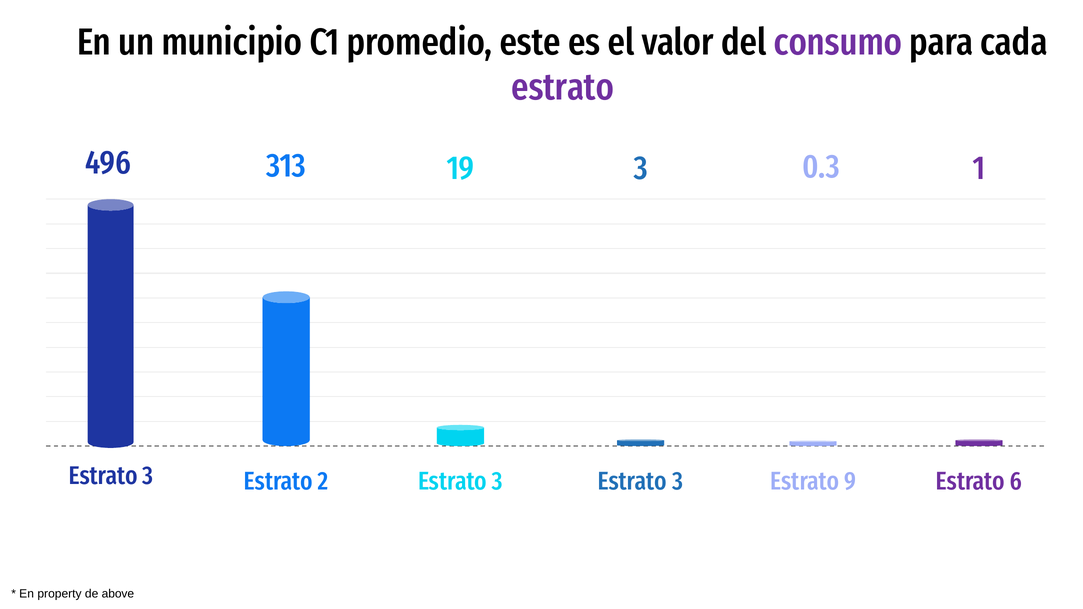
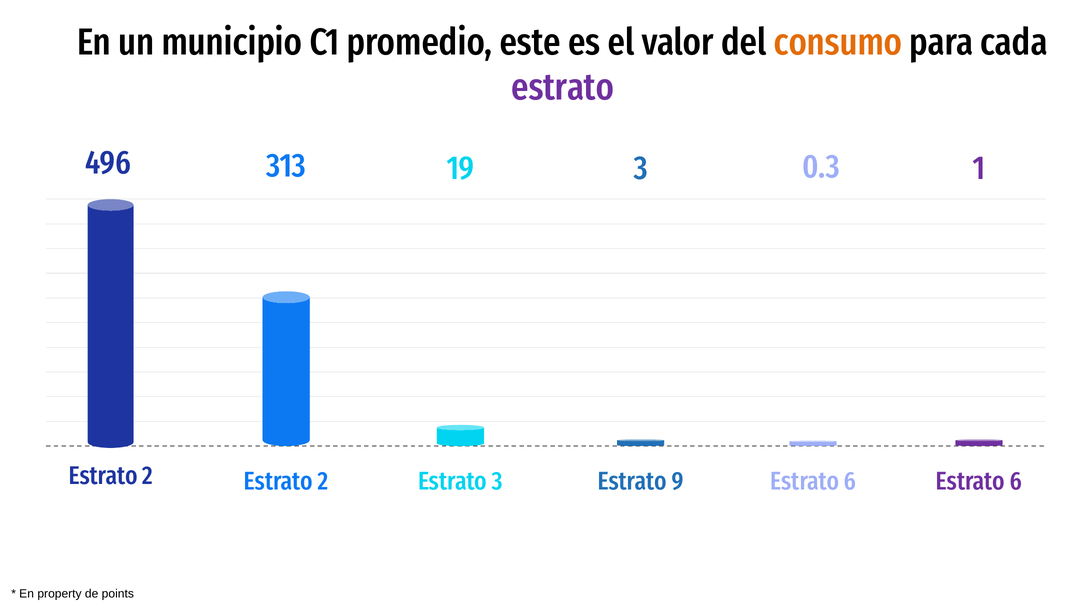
consumo colour: purple -> orange (838, 42)
3: 3 -> 2 (148, 476)
3: 3 -> 9 (678, 482)
9: 9 -> 6 (850, 482)
above: above -> points (118, 594)
